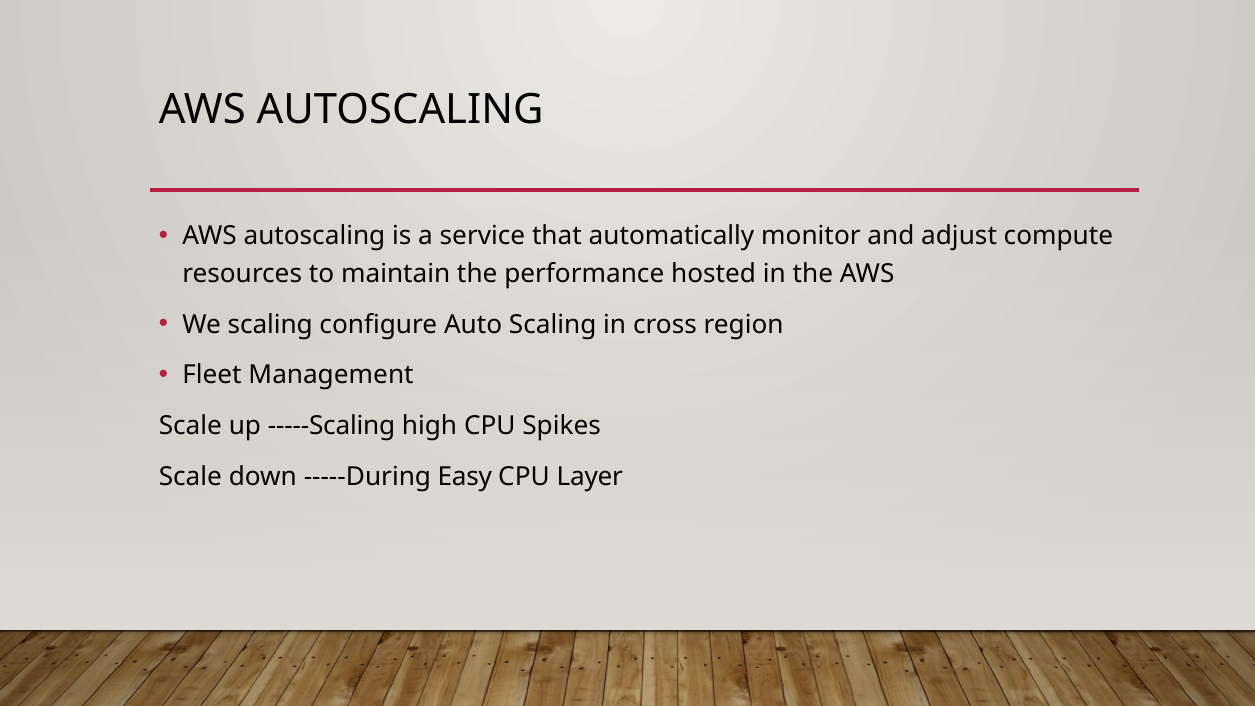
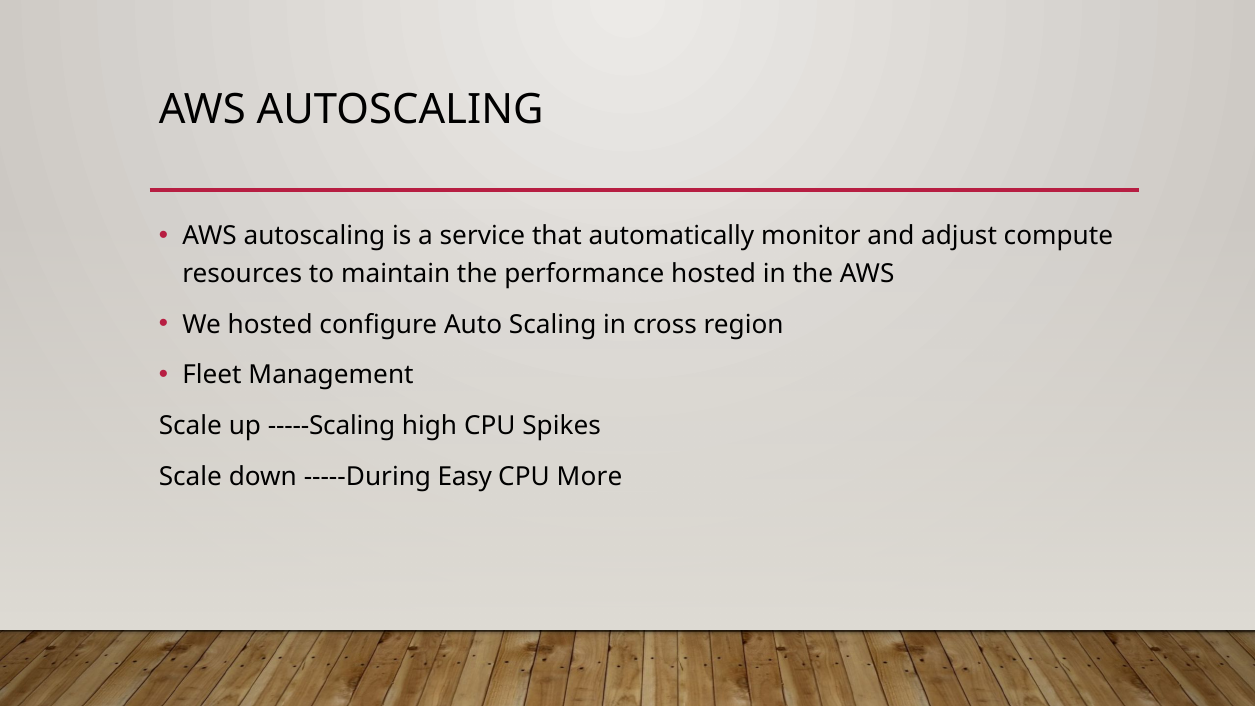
We scaling: scaling -> hosted (270, 324)
Layer: Layer -> More (590, 477)
